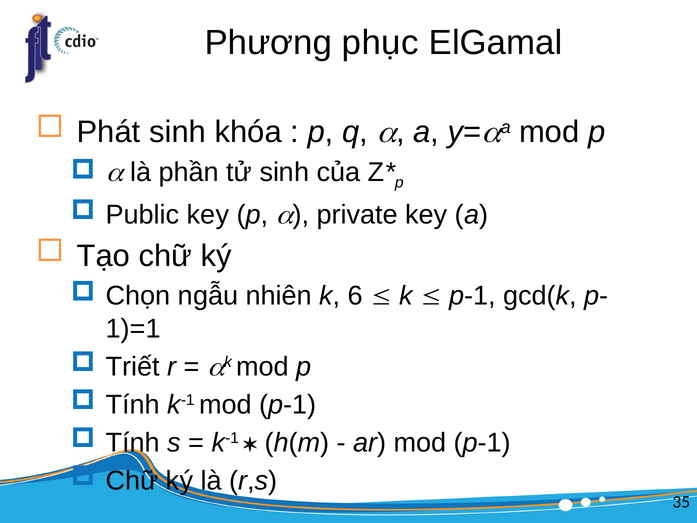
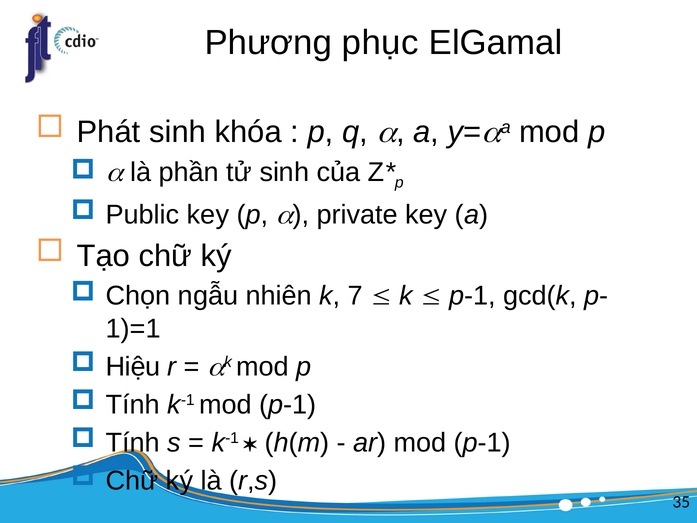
6: 6 -> 7 (355, 296)
Triết: Triết -> Hiệu (133, 366)
